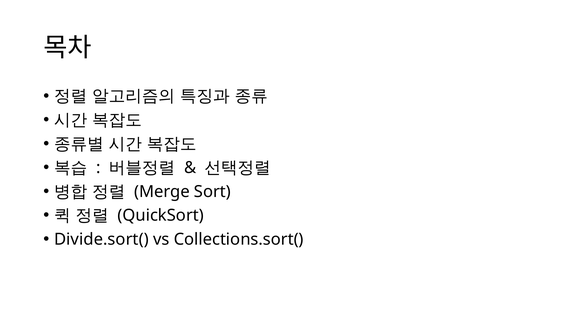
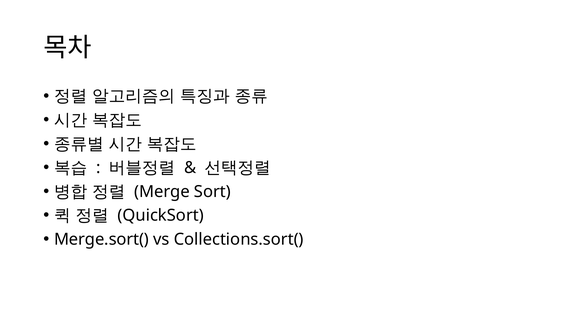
Divide.sort(: Divide.sort( -> Merge.sort( (101, 239)
